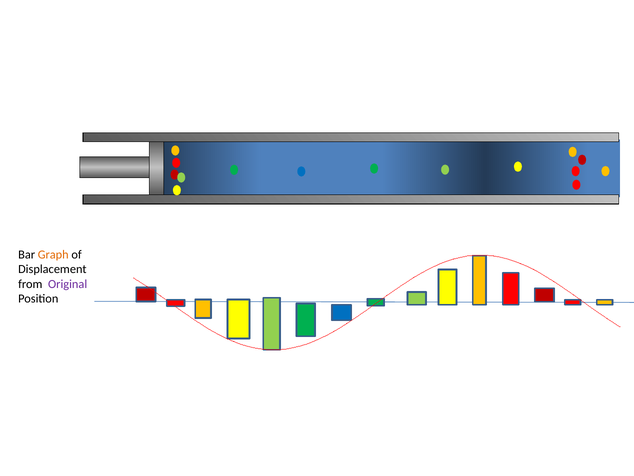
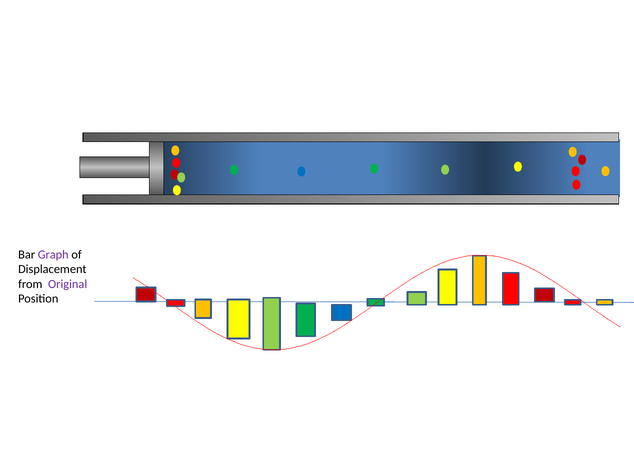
Graph colour: orange -> purple (53, 254)
